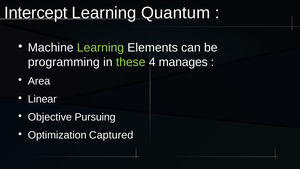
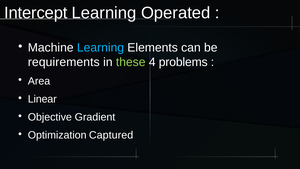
Quantum: Quantum -> Operated (176, 13)
Learning colour: light green -> light blue (100, 48)
programming: programming -> requirements (64, 62)
manages: manages -> problems (183, 62)
Pursuing: Pursuing -> Gradient (95, 117)
